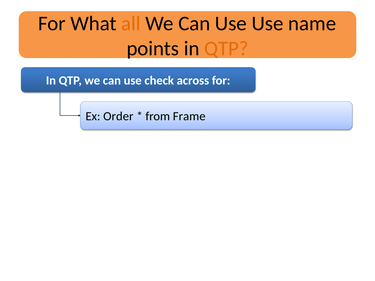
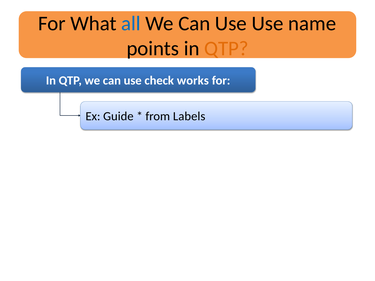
all colour: orange -> blue (131, 24)
across: across -> works (193, 81)
Order: Order -> Guide (118, 116)
Frame: Frame -> Labels (189, 116)
